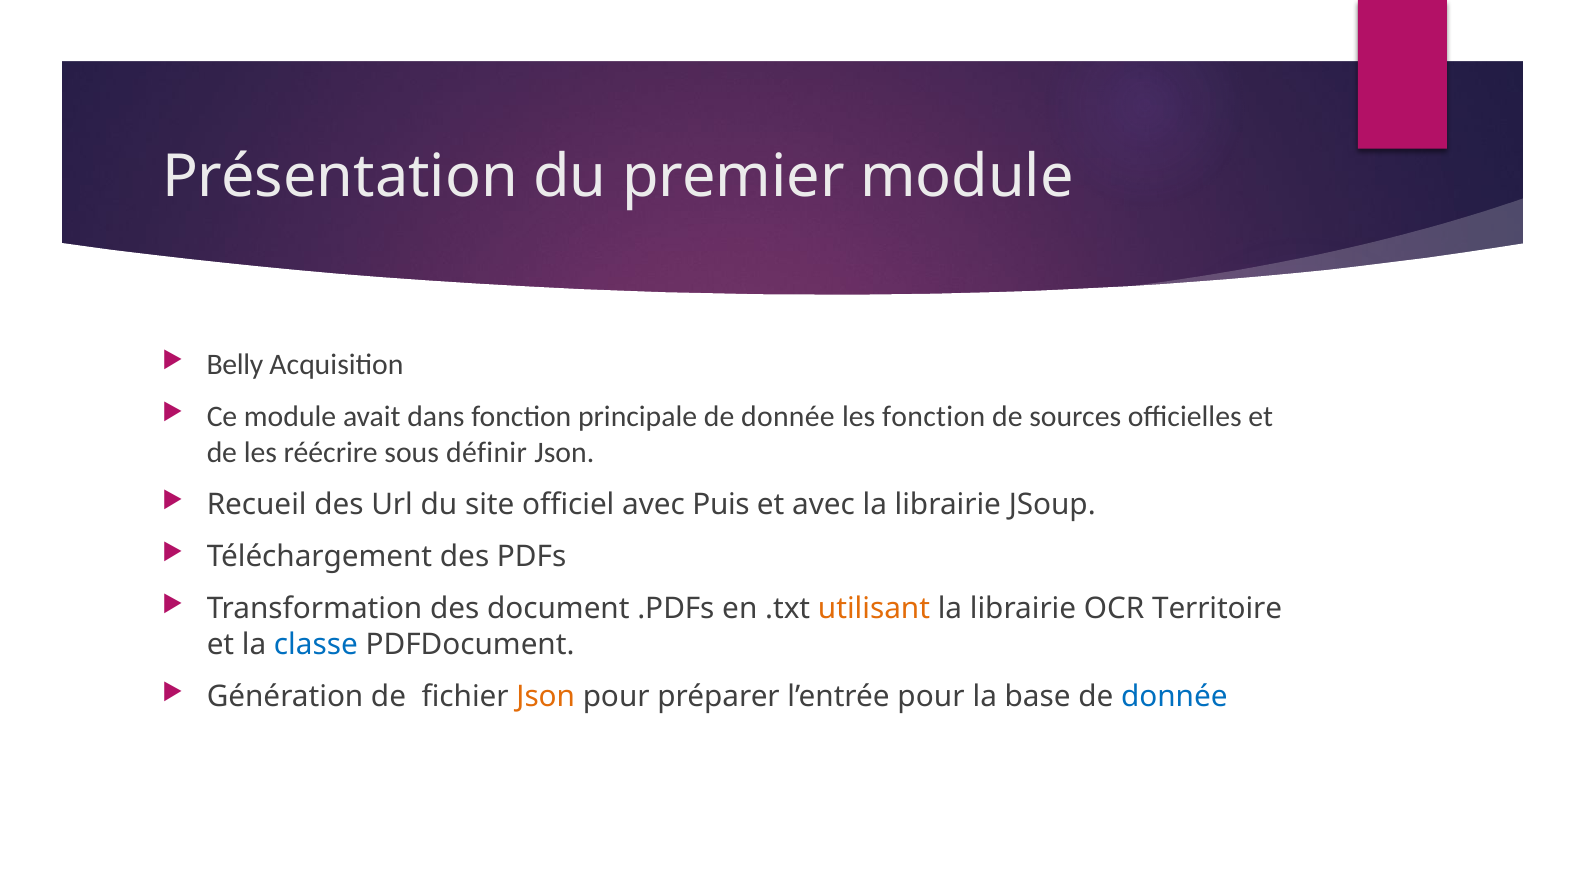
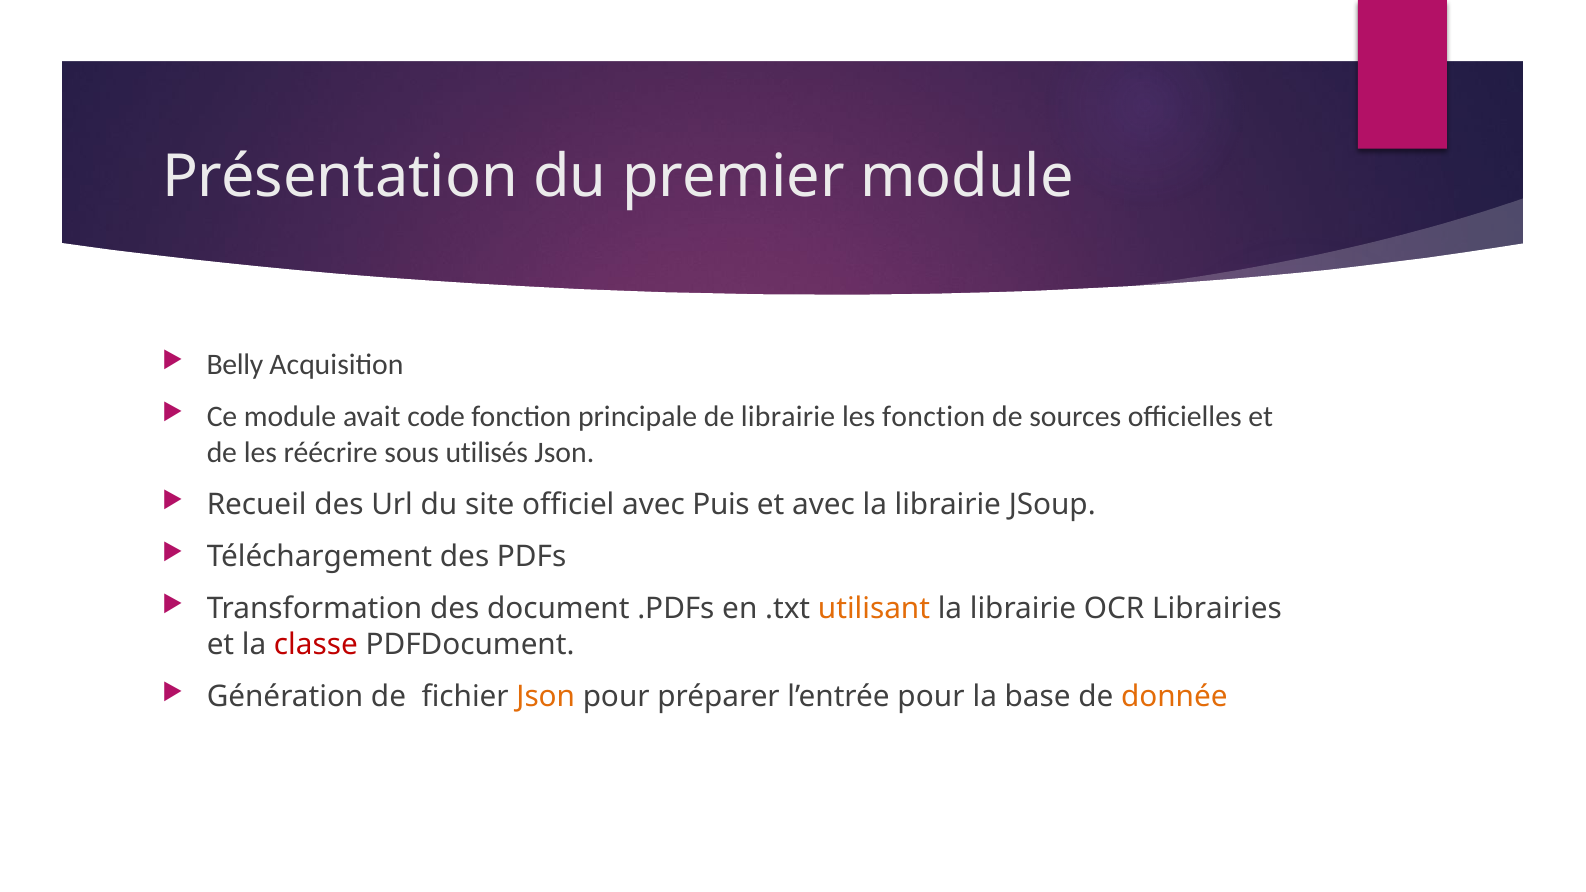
dans: dans -> code (436, 417)
principale de donnée: donnée -> librairie (788, 417)
définir: définir -> utilisés (487, 452)
Territoire: Territoire -> Librairies (1217, 609)
classe colour: blue -> red (316, 645)
donnée colour: blue -> orange (1174, 697)
